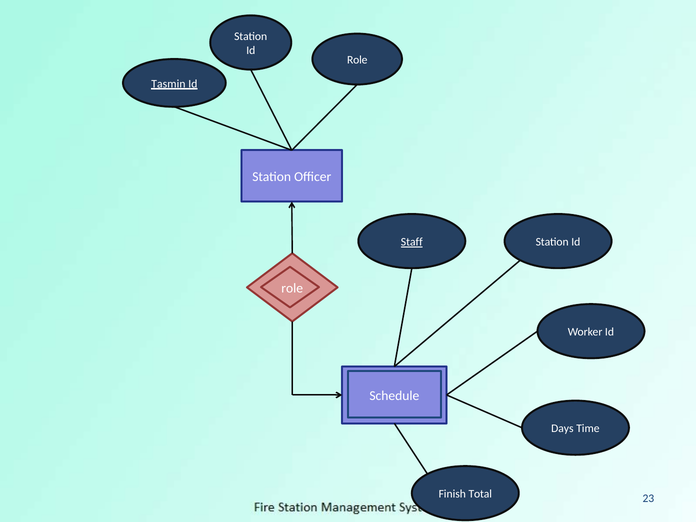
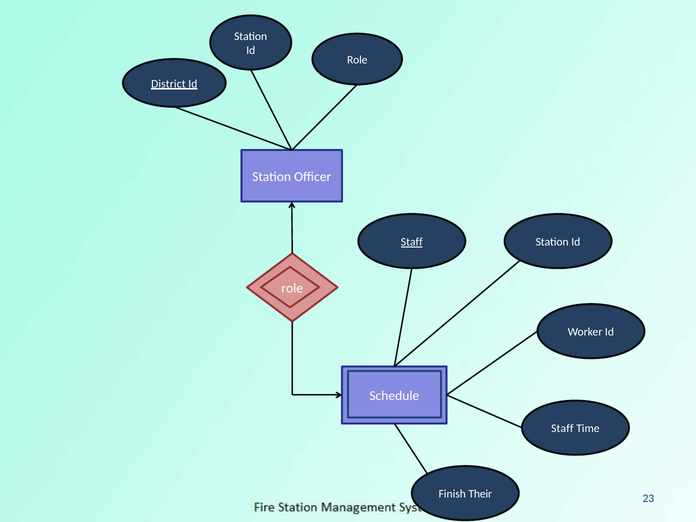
Tasmin: Tasmin -> District (168, 84)
Days: Days -> Staff (562, 428)
Total: Total -> Their (480, 494)
